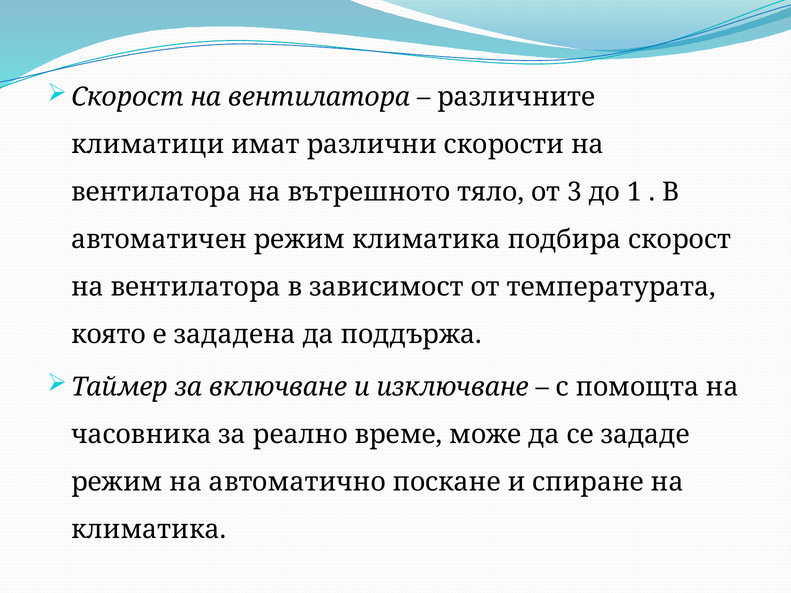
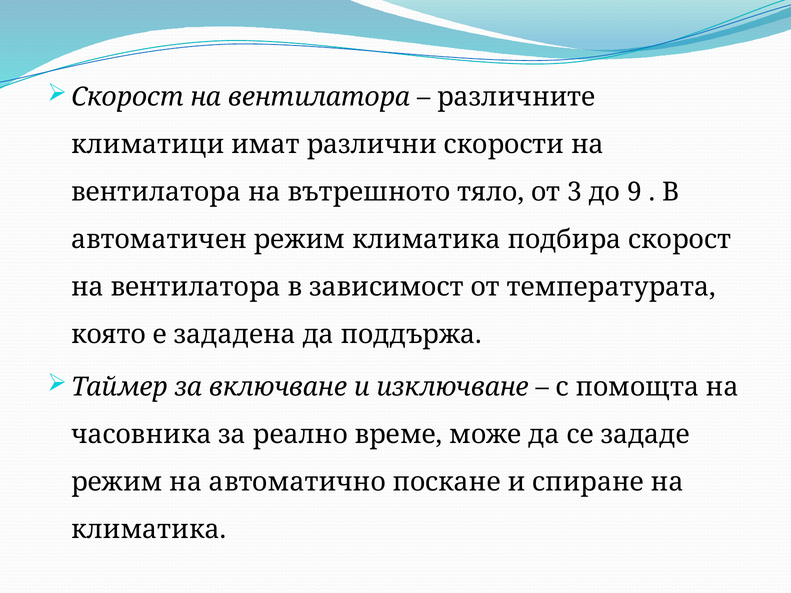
1: 1 -> 9 (634, 192)
